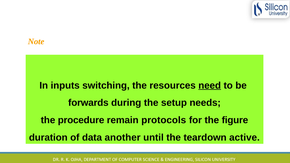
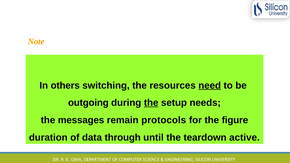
inputs: inputs -> others (65, 85)
forwards: forwards -> outgoing (88, 103)
the underline: none -> present (151, 103)
procedure: procedure -> messages (81, 120)
another: another -> through (123, 138)
